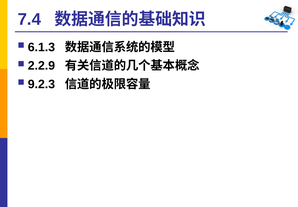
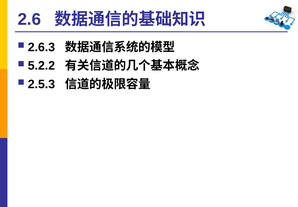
7.4: 7.4 -> 2.6 (29, 19)
6.1.3: 6.1.3 -> 2.6.3 (42, 47)
2.2.9: 2.2.9 -> 5.2.2 (42, 65)
9.2.3: 9.2.3 -> 2.5.3 (42, 84)
